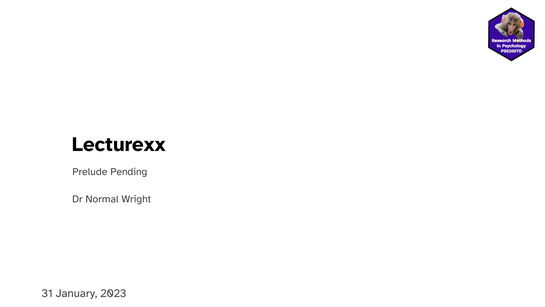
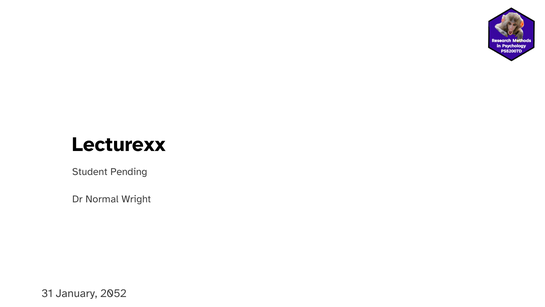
Prelude: Prelude -> Student (90, 172)
2023: 2023 -> 2052 (113, 293)
